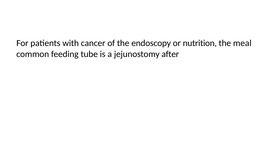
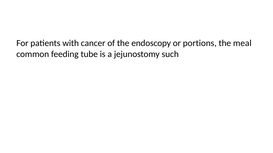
nutrition: nutrition -> portions (200, 43)
after: after -> such (170, 54)
